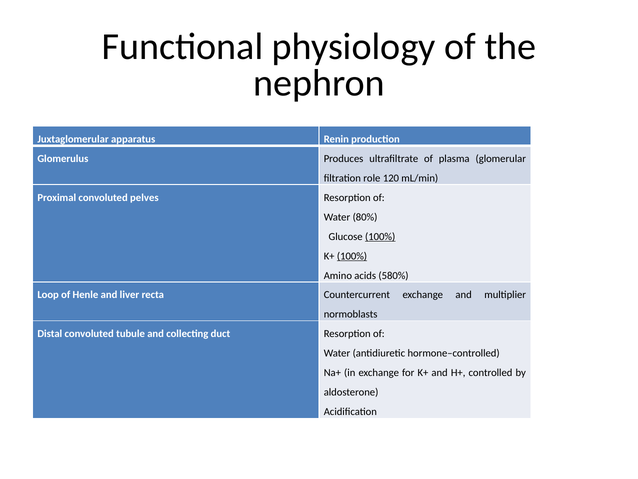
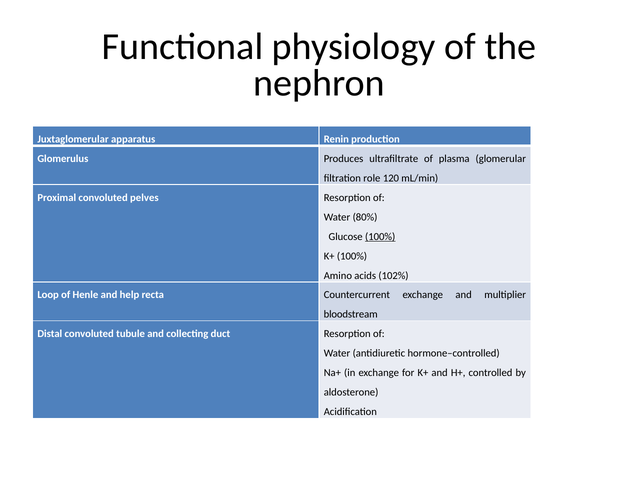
100% underline: present -> none (352, 256)
580%: 580% -> 102% (394, 275)
liver: liver -> help (129, 295)
normoblasts: normoblasts -> bloodstream (351, 314)
